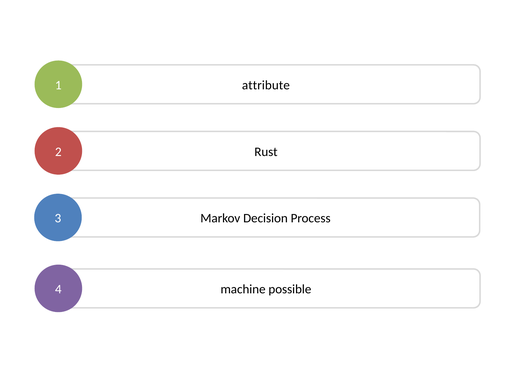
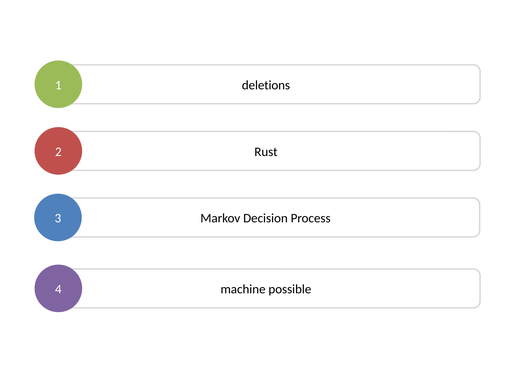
attribute: attribute -> deletions (266, 85)
